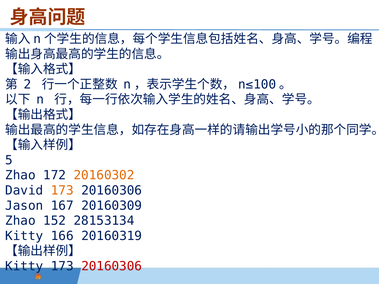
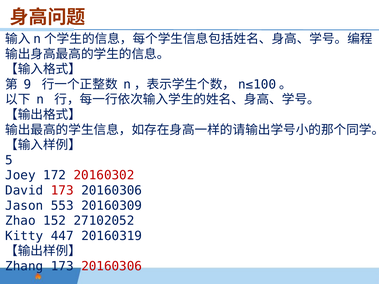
2: 2 -> 9 (27, 85)
Zhao: Zhao -> Joey (20, 175)
20160302 colour: orange -> red (104, 175)
173 colour: orange -> red (62, 191)
167: 167 -> 553 (62, 206)
28153134: 28153134 -> 27102052 (104, 221)
166: 166 -> 447 (62, 236)
Kitty: Kitty -> Zhang (24, 266)
